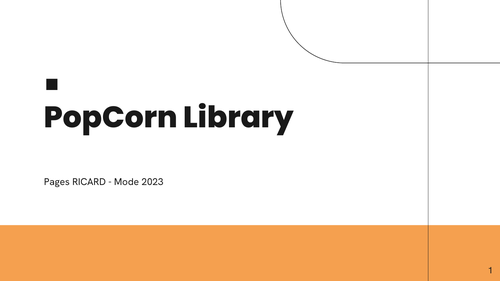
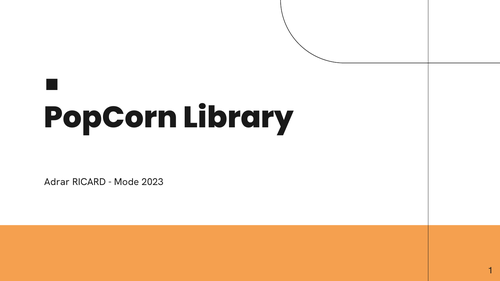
Pages: Pages -> Adrar (57, 182)
